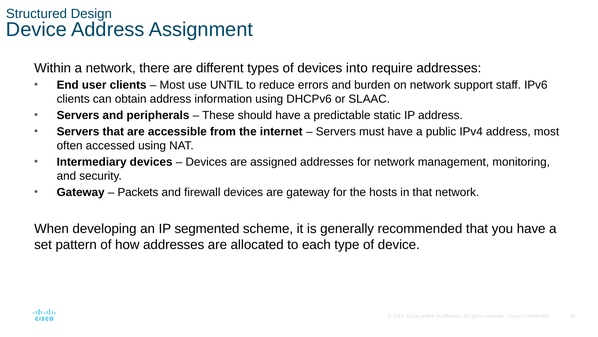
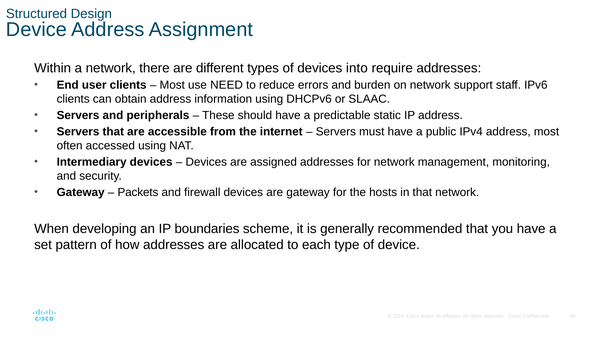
UNTIL: UNTIL -> NEED (227, 85)
segmented: segmented -> boundaries (207, 228)
